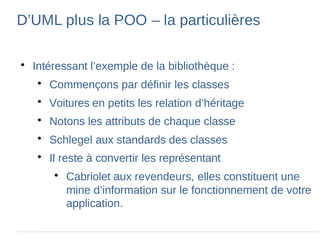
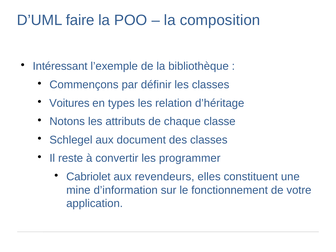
plus: plus -> faire (80, 20)
particulières: particulières -> composition (220, 20)
petits: petits -> types (121, 103)
standards: standards -> document (141, 140)
représentant: représentant -> programmer (190, 158)
